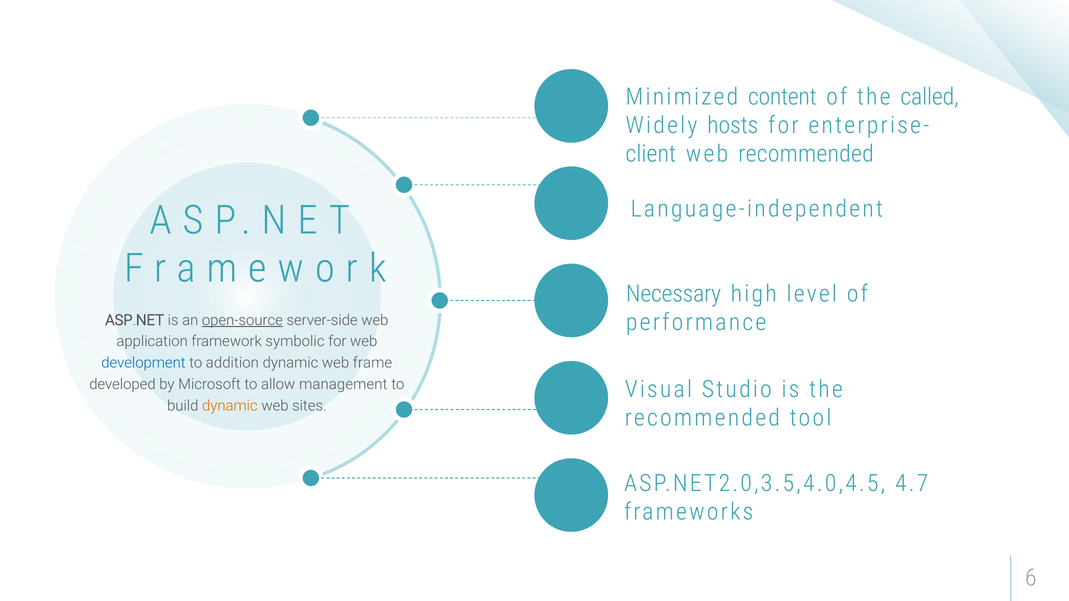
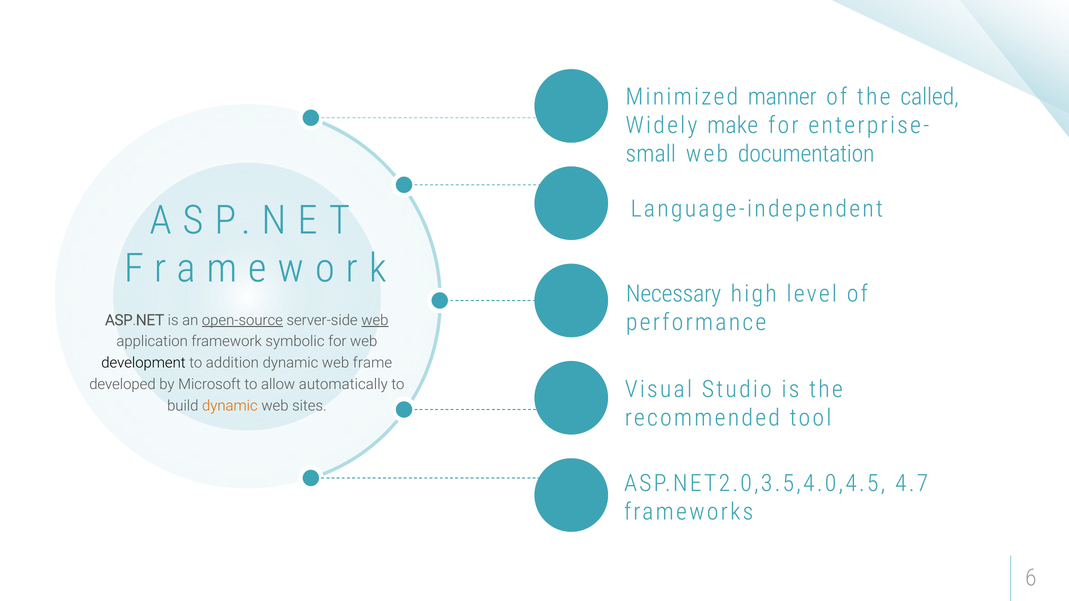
content: content -> manner (782, 97)
hosts: hosts -> make (733, 126)
client: client -> small (651, 154)
web recommended: recommended -> documentation (806, 154)
web underline: none -> present (375, 320)
development colour: blue -> black (143, 363)
management: management -> automatically (343, 384)
